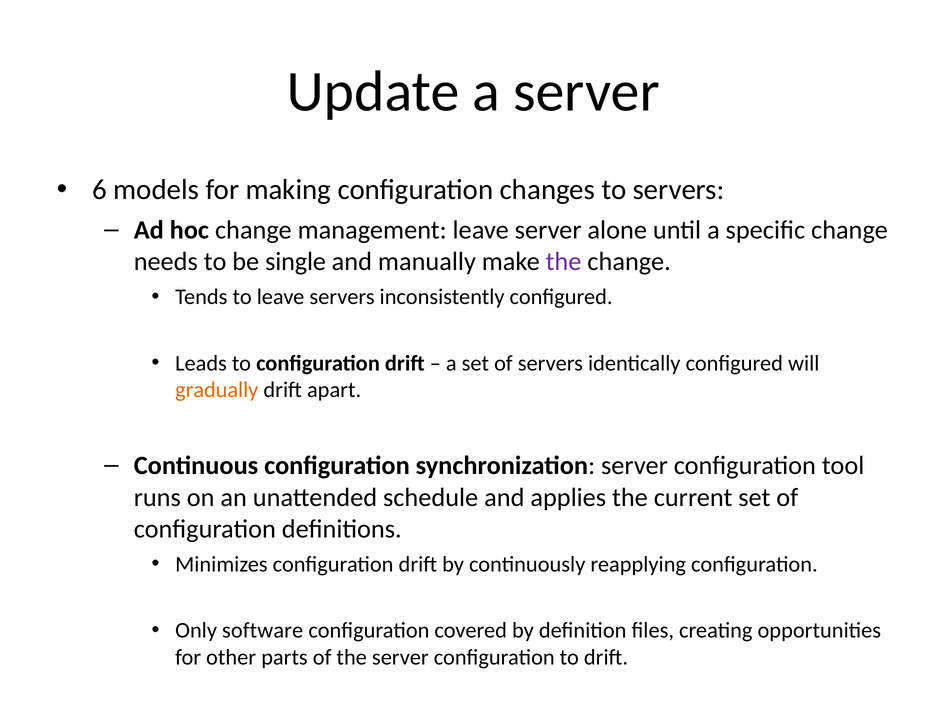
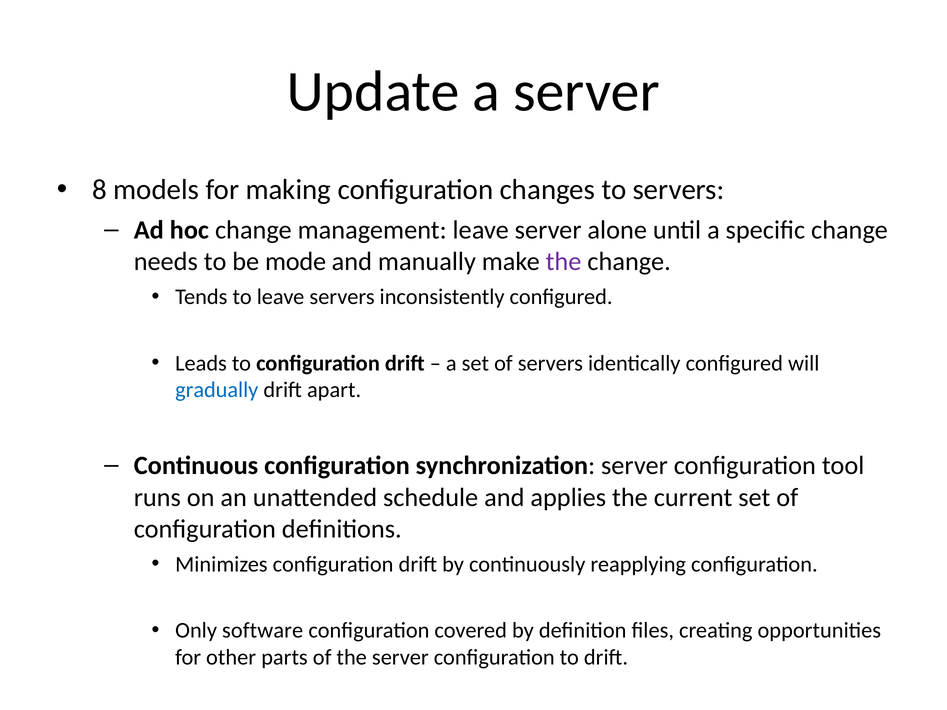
6: 6 -> 8 (100, 190)
single: single -> mode (296, 262)
gradually colour: orange -> blue (217, 390)
